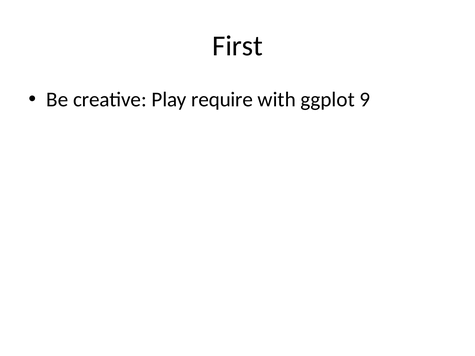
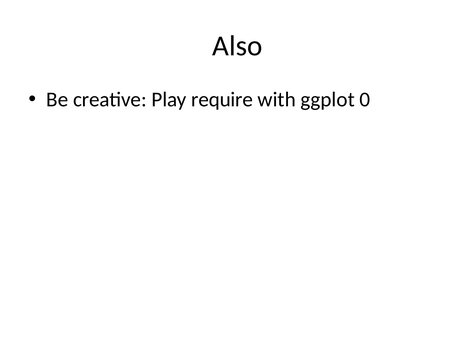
First: First -> Also (237, 46)
9: 9 -> 0 (365, 100)
